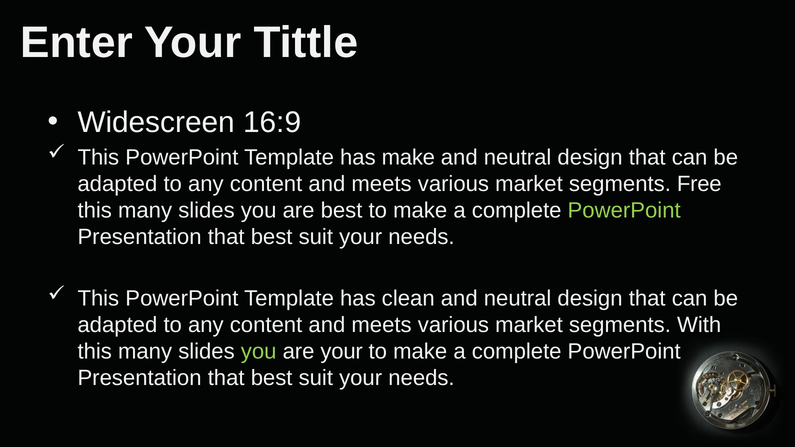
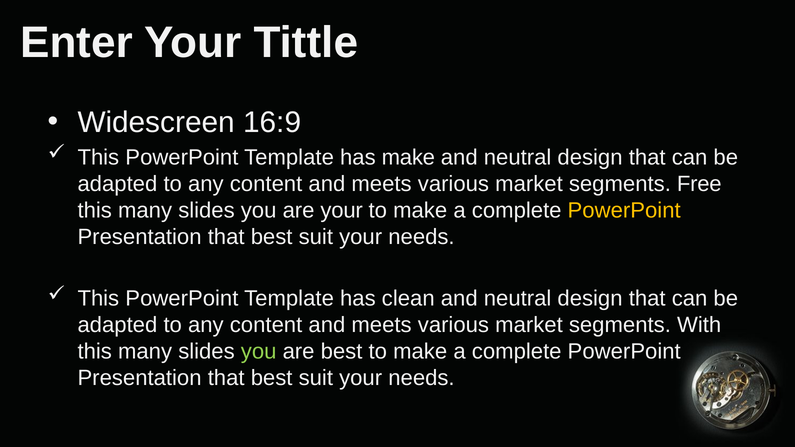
are best: best -> your (342, 210)
PowerPoint colour: light green -> yellow (624, 210)
are your: your -> best (342, 352)
